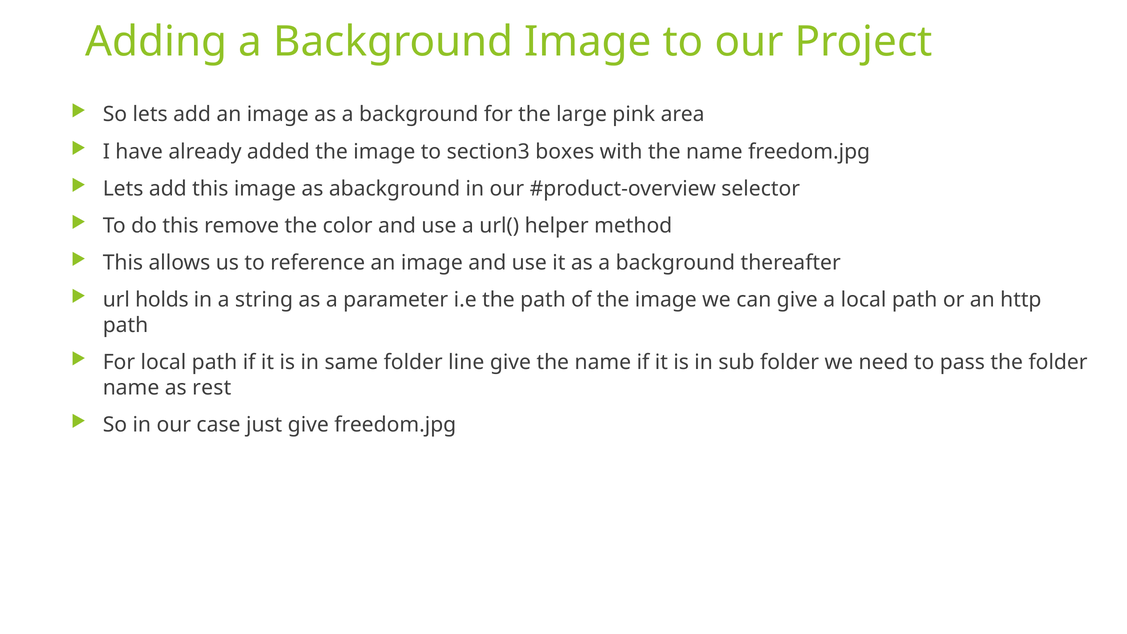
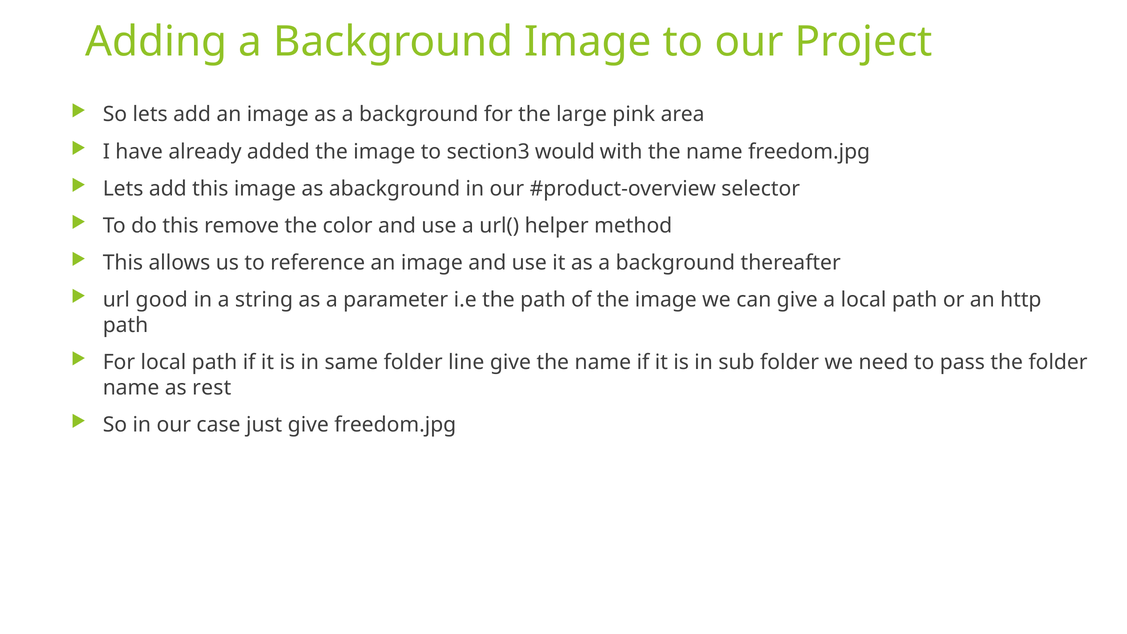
boxes: boxes -> would (565, 152)
holds: holds -> good (162, 300)
